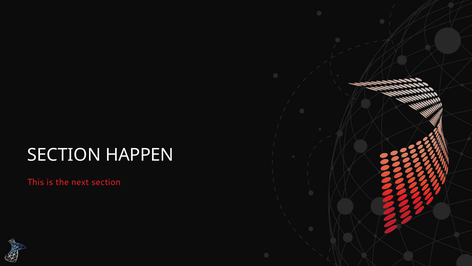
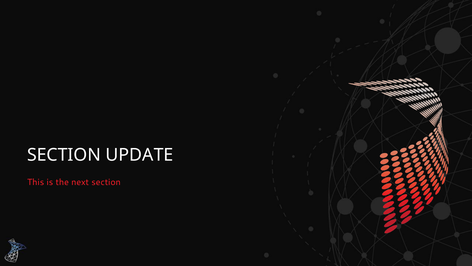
HAPPEN: HAPPEN -> UPDATE (139, 155)
